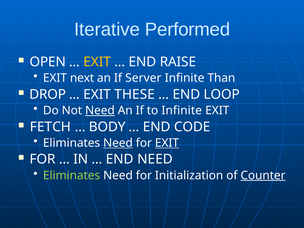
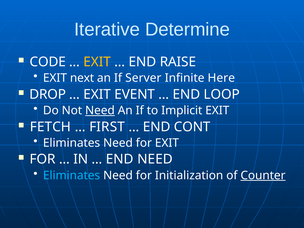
Performed: Performed -> Determine (188, 29)
OPEN: OPEN -> CODE (48, 62)
Than: Than -> Here (221, 78)
THESE: THESE -> EVENT (135, 94)
to Infinite: Infinite -> Implicit (182, 110)
BODY: BODY -> FIRST (107, 127)
CODE: CODE -> CONT (192, 127)
Need underline: present -> none (118, 143)
EXIT underline: present -> none (167, 143)
Eliminates colour: light green -> light blue (72, 175)
